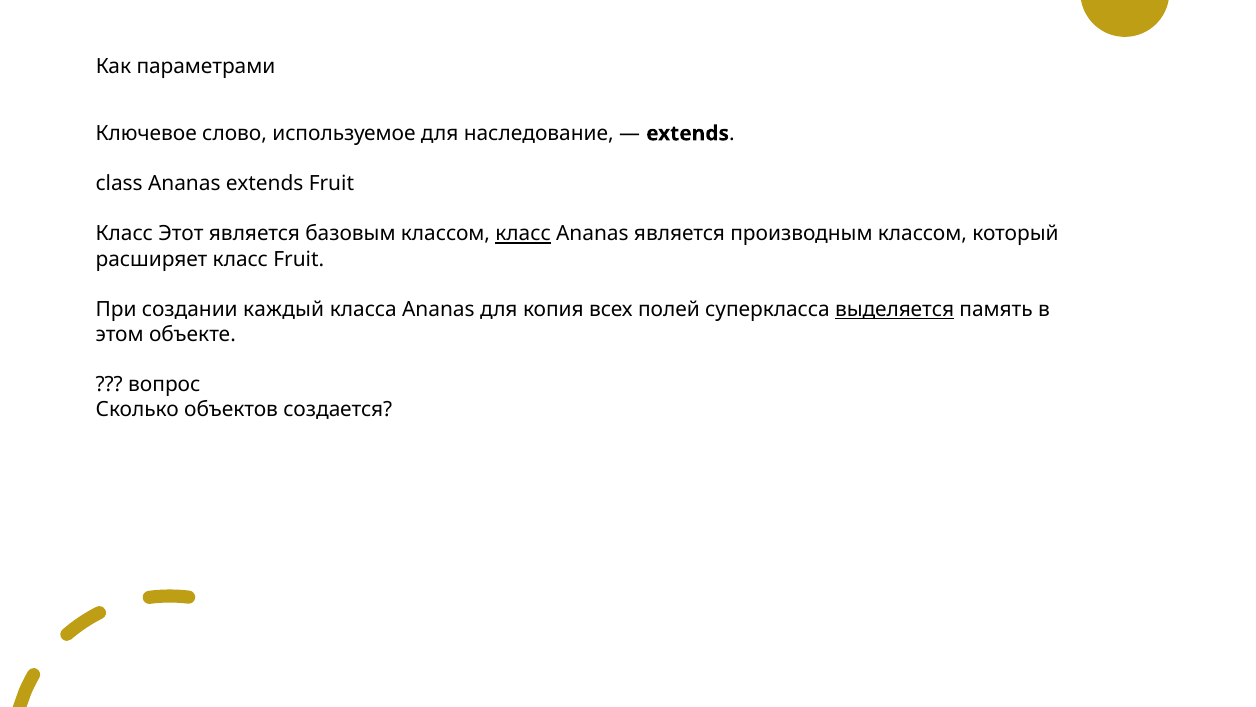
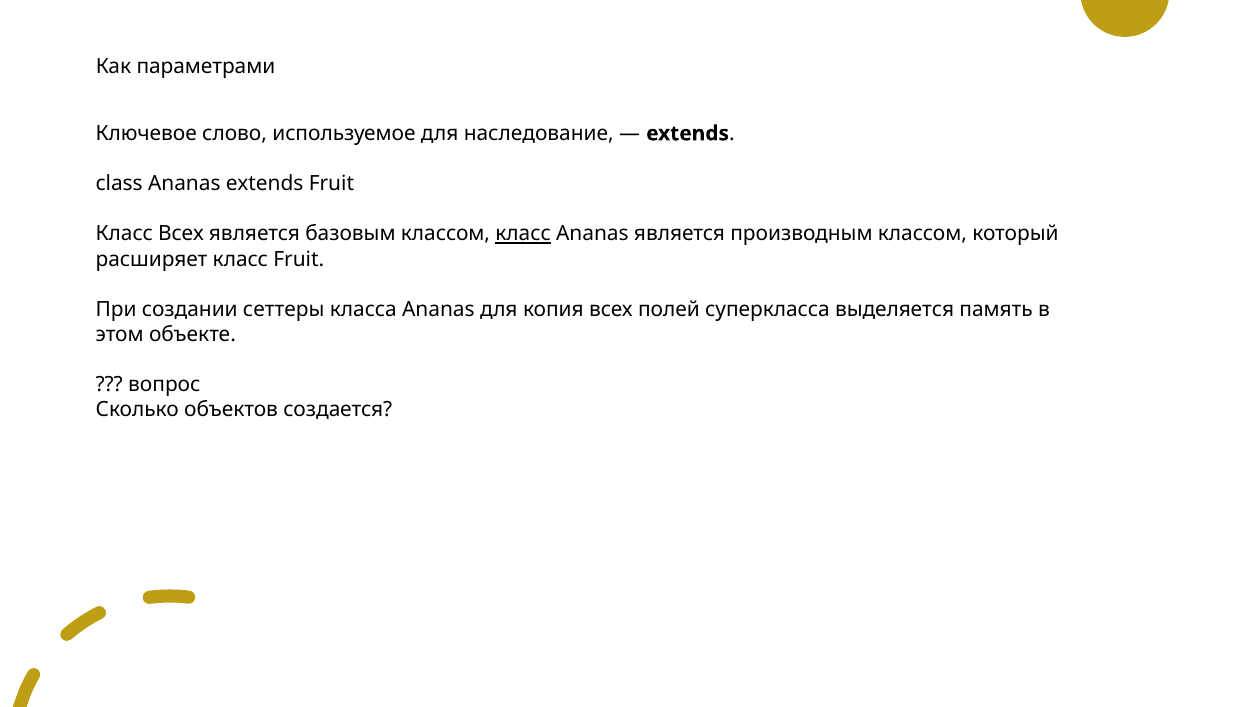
Класс Этот: Этот -> Всех (181, 234)
каждый: каждый -> сеттеры (284, 309)
выделяется underline: present -> none (895, 309)
